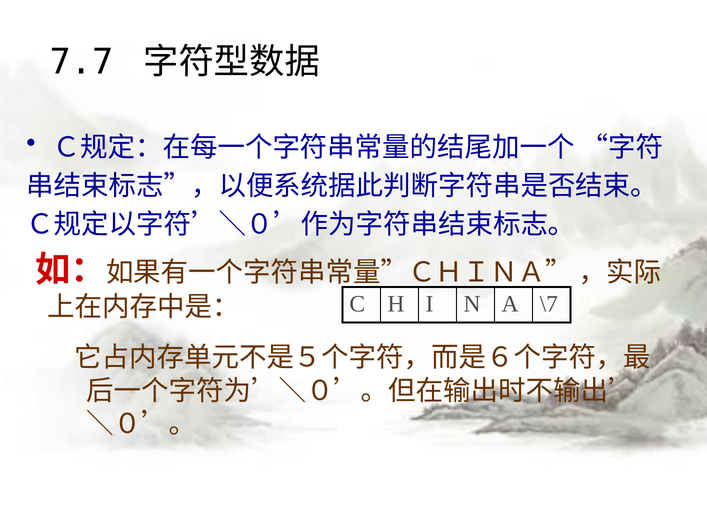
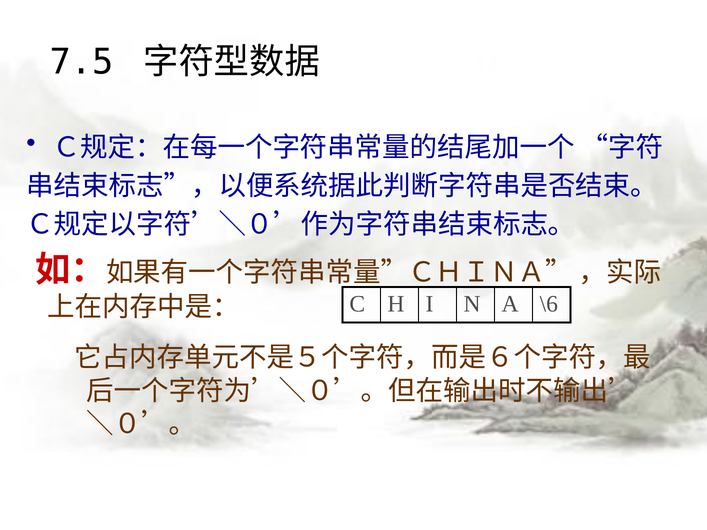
7.7: 7.7 -> 7.5 (82, 62)
\7: \7 -> \6 (549, 304)
